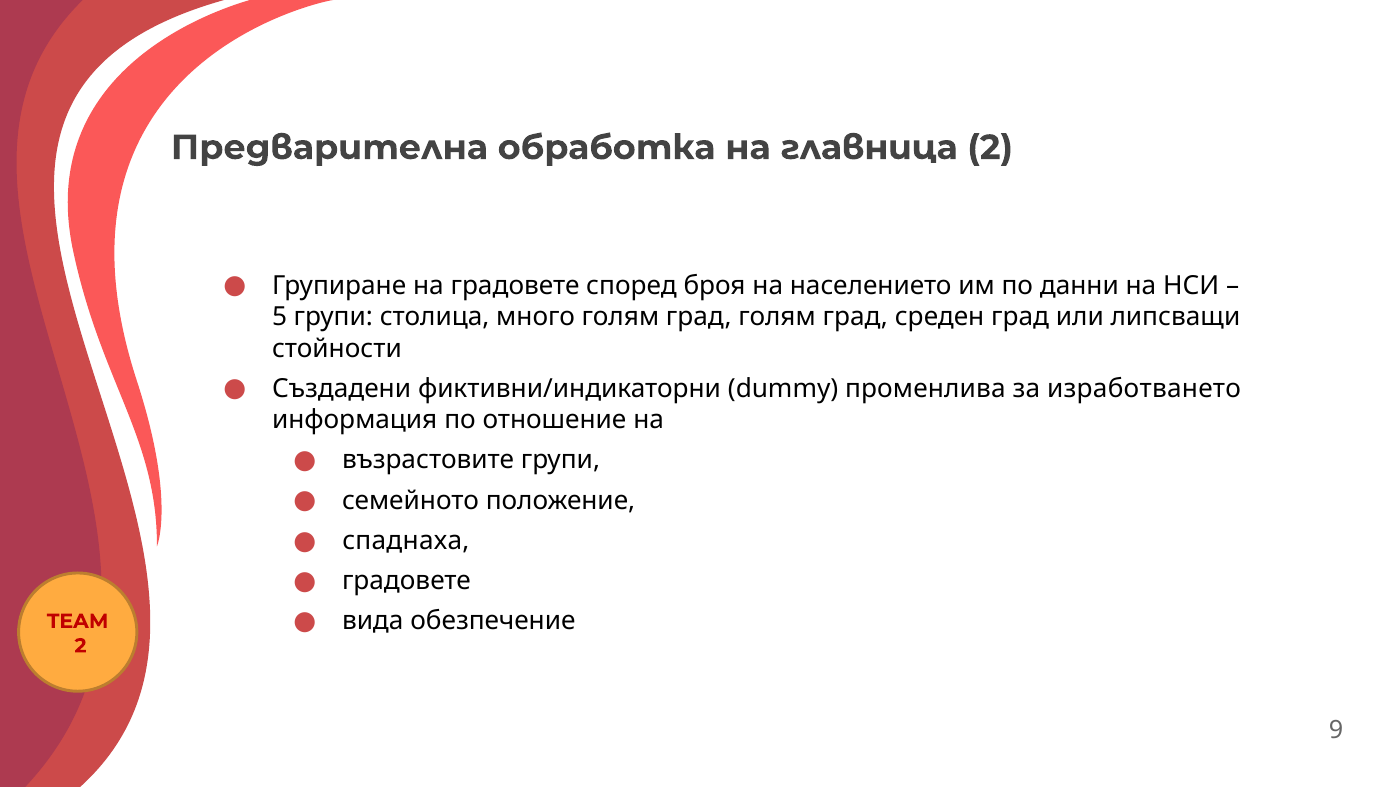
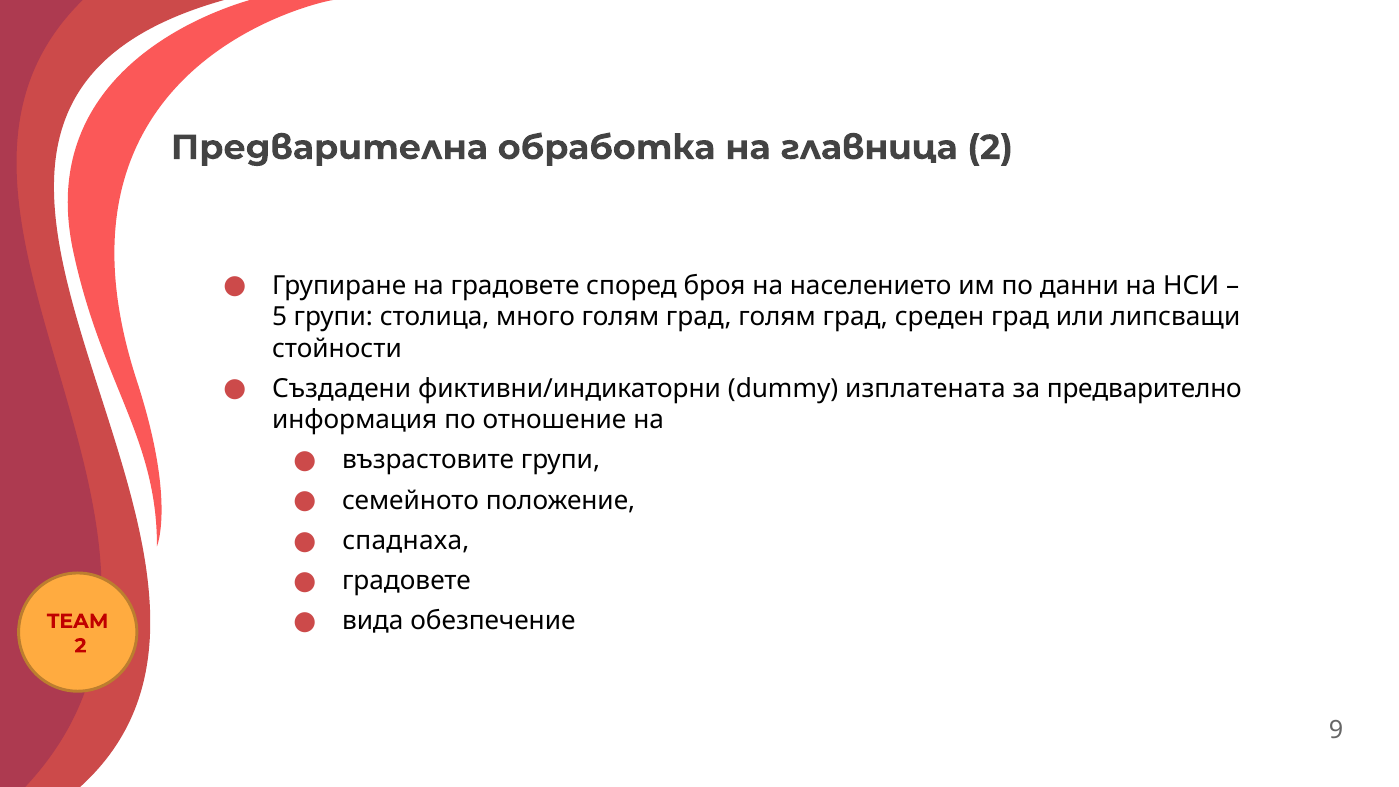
променлива: променлива -> изплатената (925, 389)
изработването: изработването -> предварително (1144, 389)
